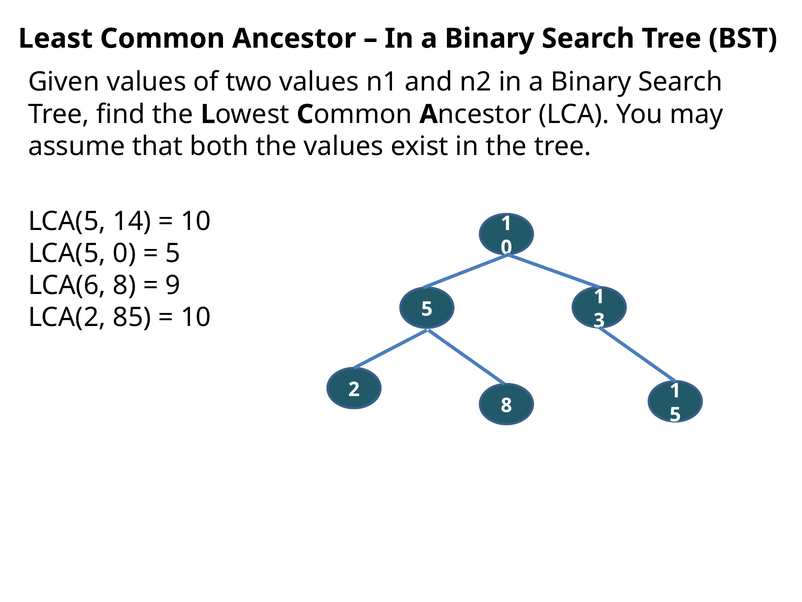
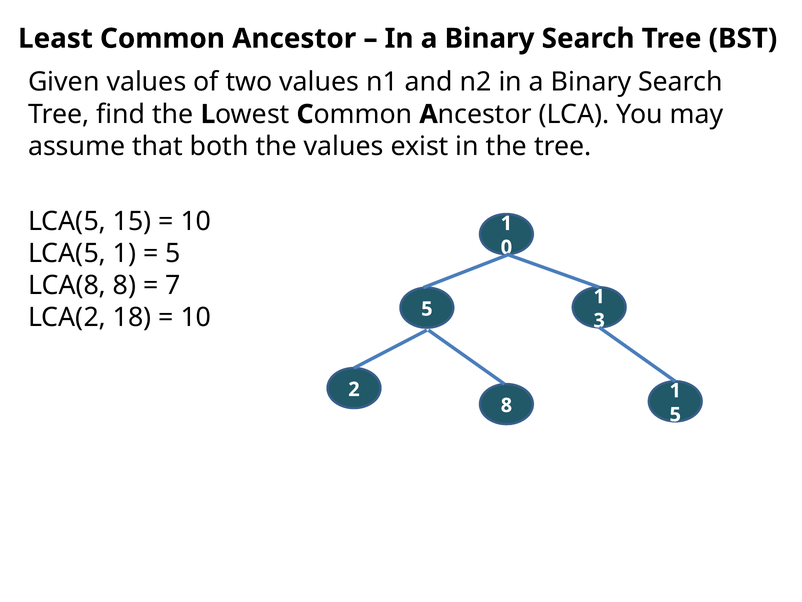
14: 14 -> 15 (132, 221)
LCA(5 0: 0 -> 1 (125, 253)
LCA(6: LCA(6 -> LCA(8 (67, 285)
9: 9 -> 7 (173, 285)
85: 85 -> 18 (132, 317)
